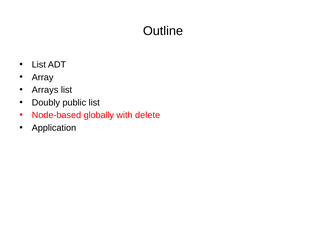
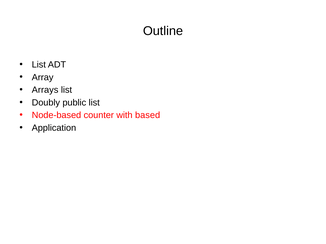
globally: globally -> counter (99, 115)
delete: delete -> based (148, 115)
